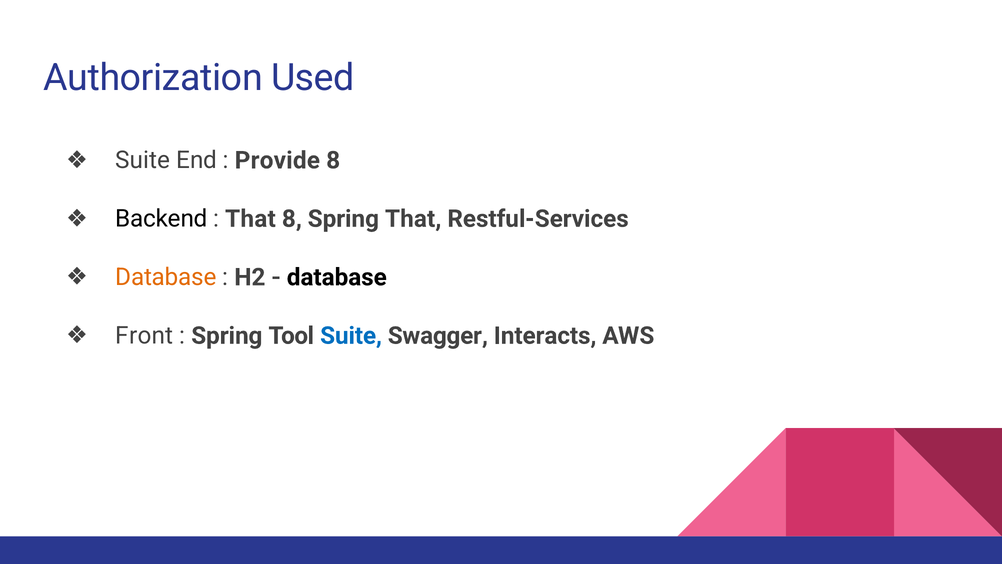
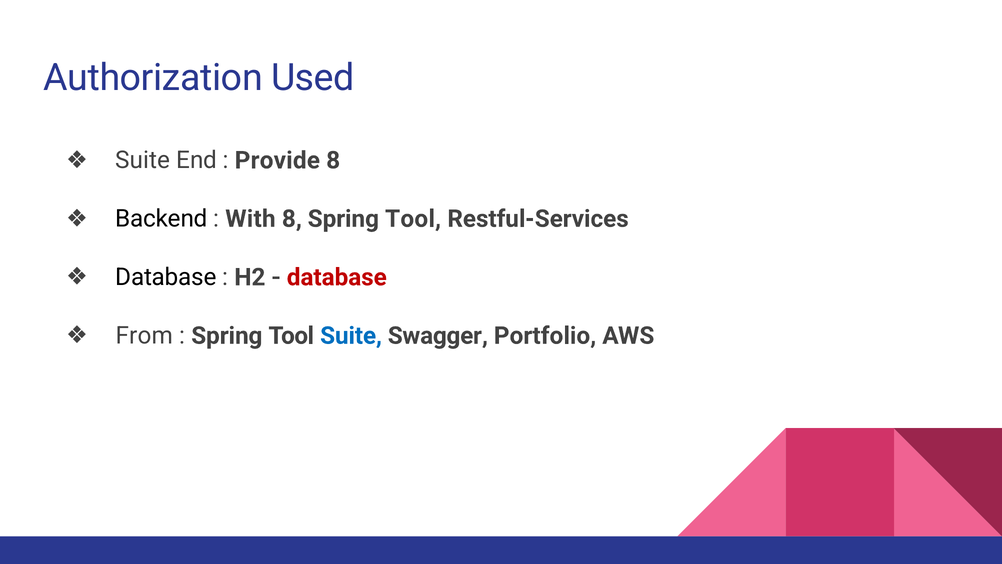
That: That -> With (250, 219)
8 Spring That: That -> Tool (413, 219)
Database colour: orange -> black (166, 277)
database colour: black -> red (337, 277)
Front: Front -> From (144, 336)
Interacts: Interacts -> Portfolio (545, 336)
